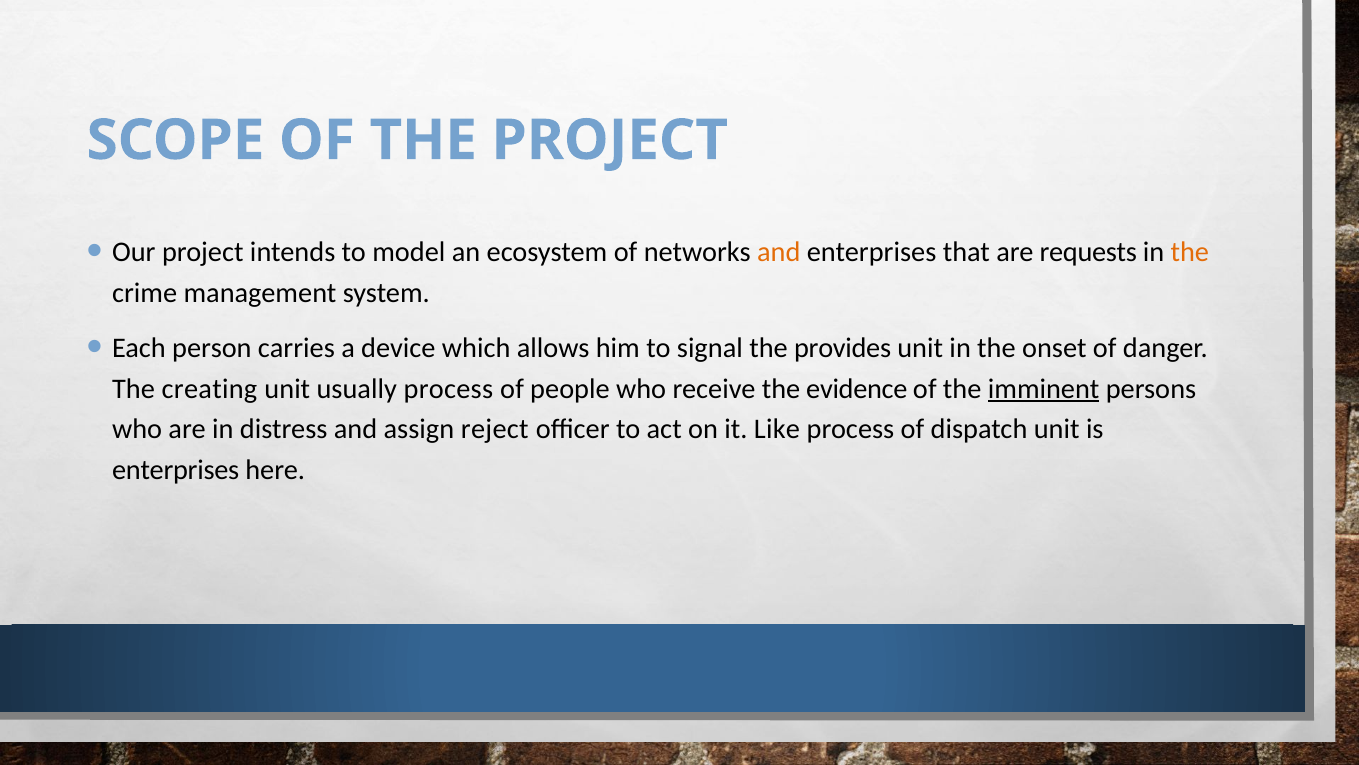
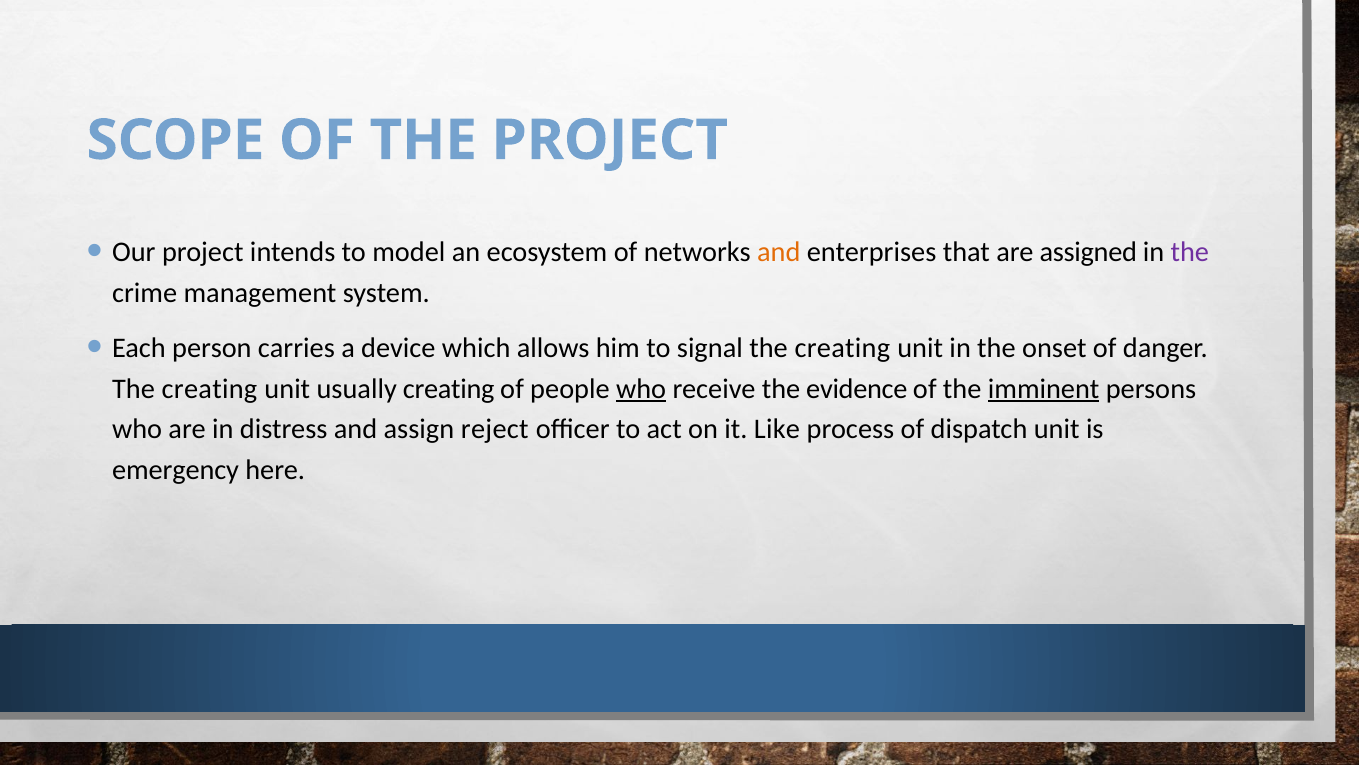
requests: requests -> assigned (1088, 252)
the colour: orange -> purple (1190, 252)
signal the provides: provides -> creating (842, 348)
usually process: process -> creating (449, 388)
who underline: none -> present (641, 388)
enterprises: enterprises -> emergency (176, 470)
